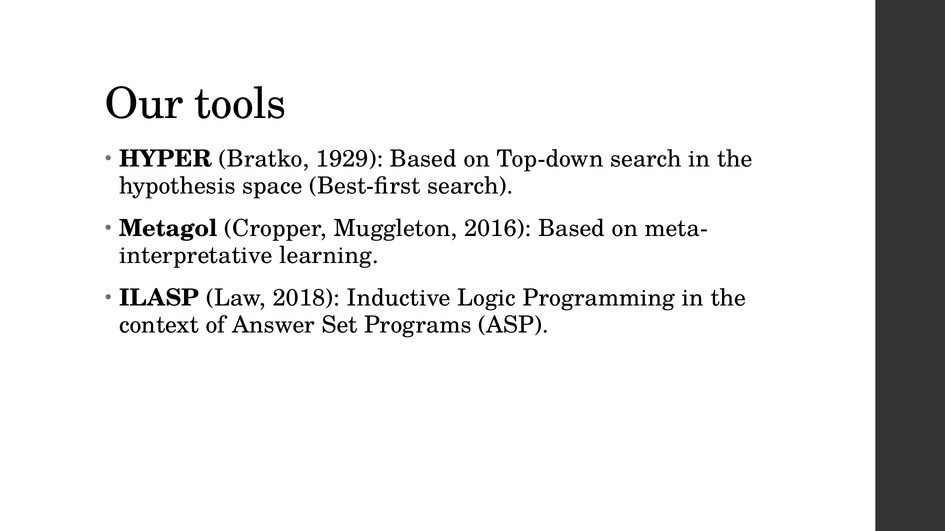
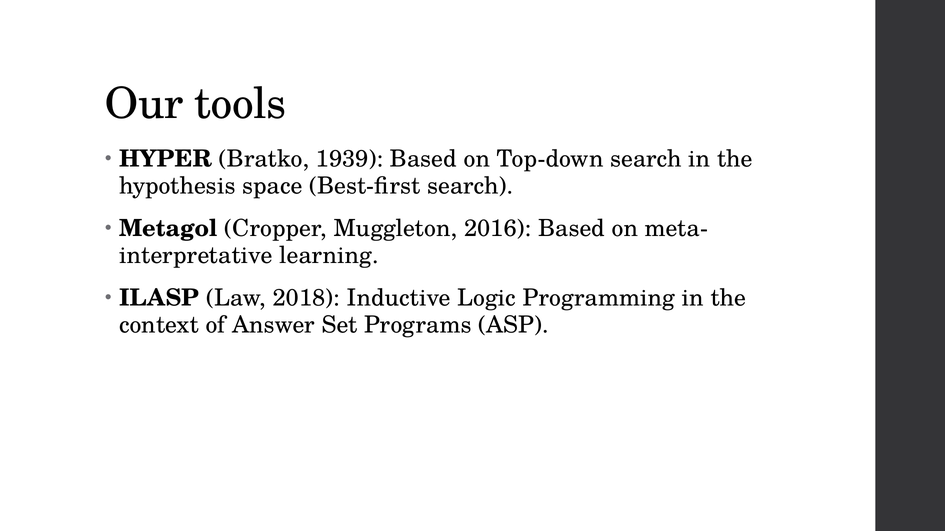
1929: 1929 -> 1939 (350, 159)
